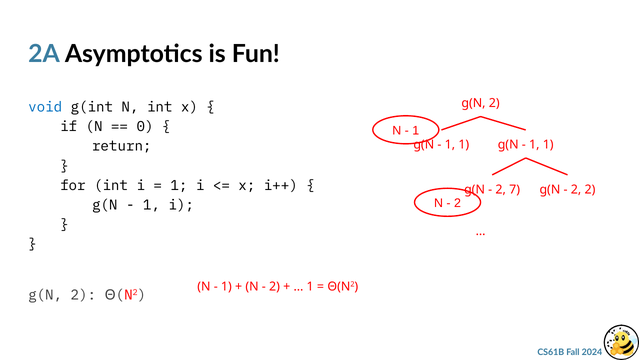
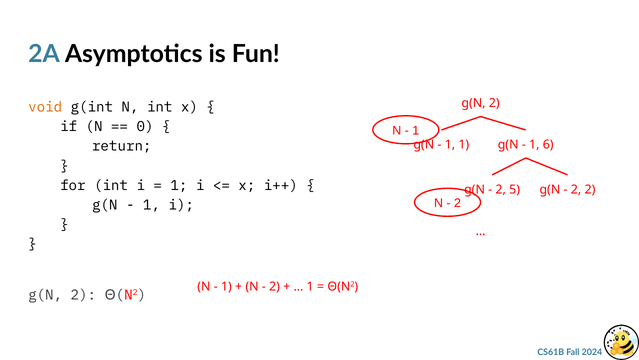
void colour: blue -> orange (45, 107)
1: 1 -> 6 (548, 145)
7: 7 -> 5 (515, 189)
